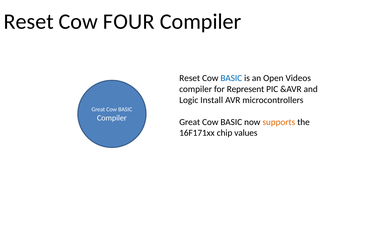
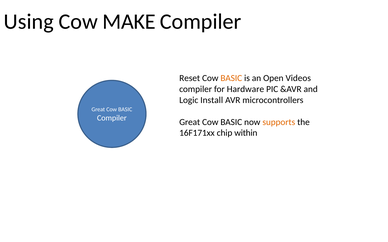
Reset: Reset -> Using (29, 22)
FOUR: FOUR -> MAKE (129, 22)
BASIC colour: blue -> orange (231, 78)
Represent: Represent -> Hardware (245, 89)
values: values -> within (246, 133)
